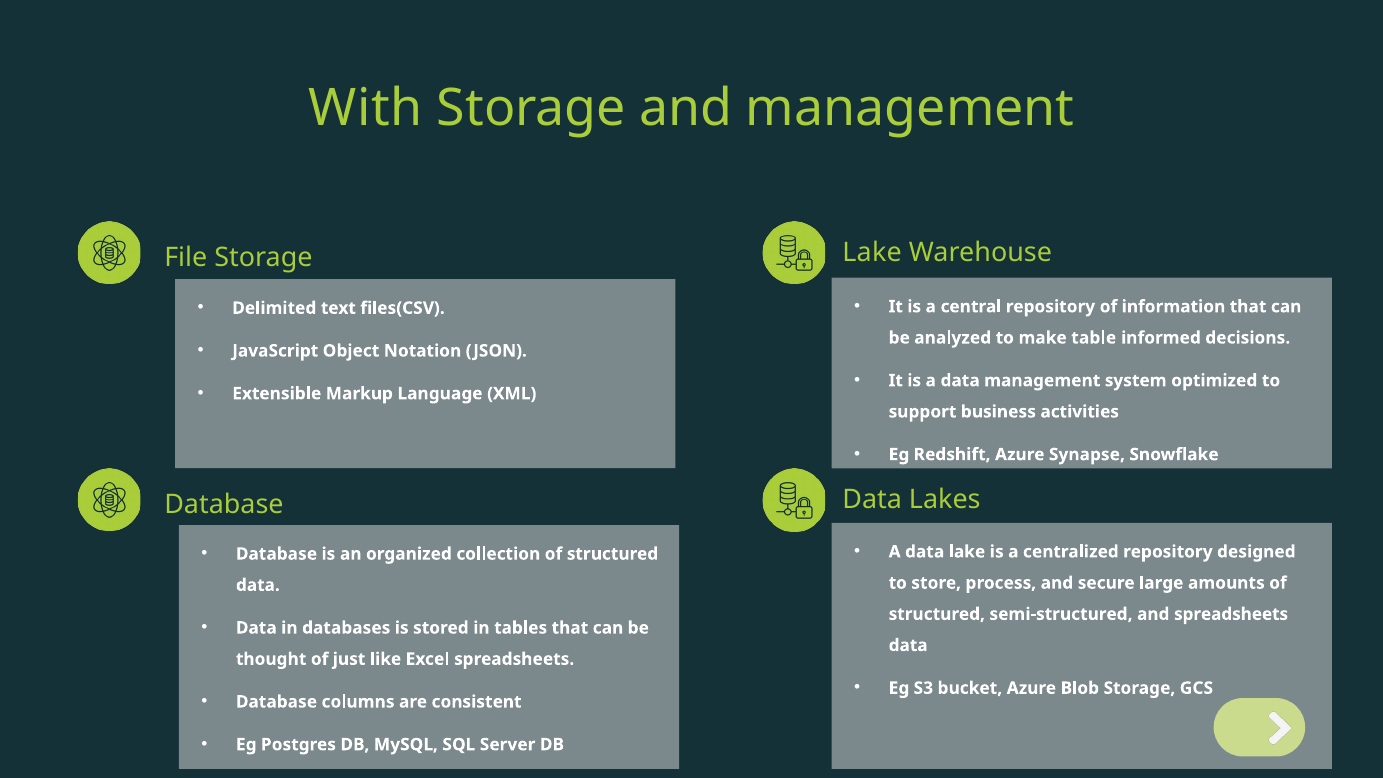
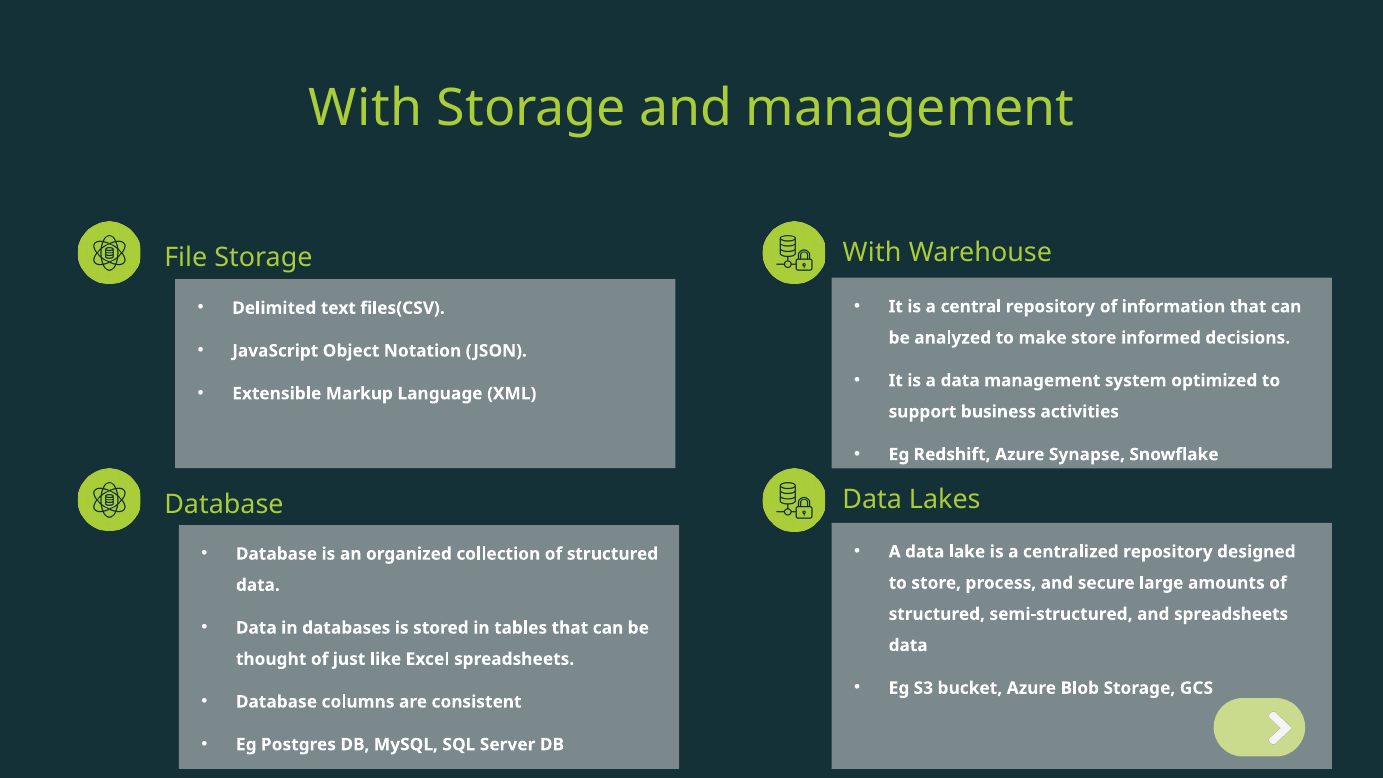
Storage Lake: Lake -> With (872, 252)
make table: table -> store (1094, 338)
